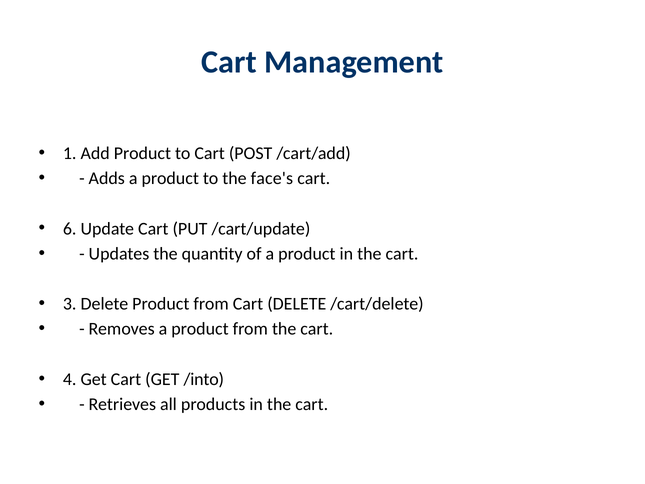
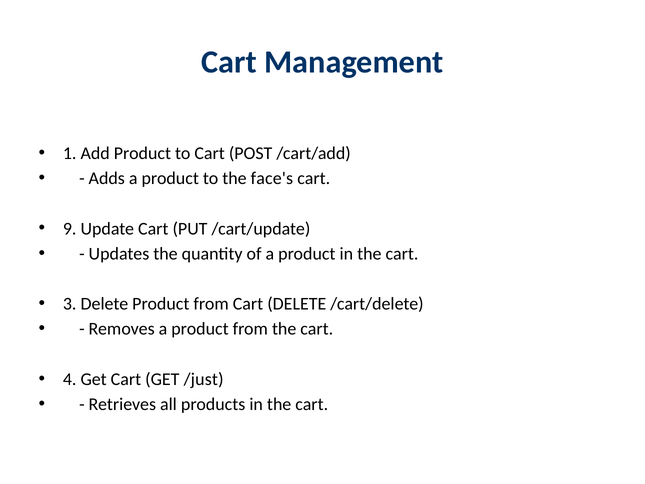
6: 6 -> 9 (70, 228)
/into: /into -> /just (204, 379)
